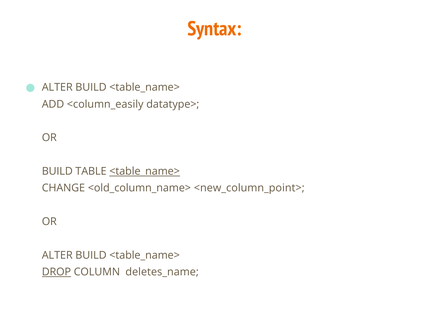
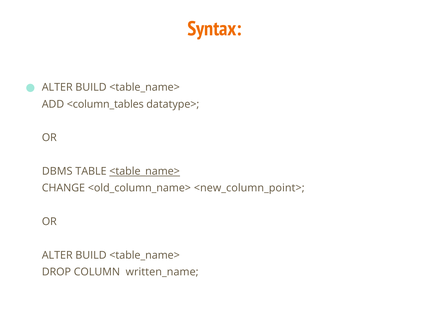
<column_easily: <column_easily -> <column_tables (105, 104)
BUILD: BUILD -> DBMS (57, 171)
DROP underline: present -> none (56, 272)
deletes_name: deletes_name -> written_name (162, 272)
